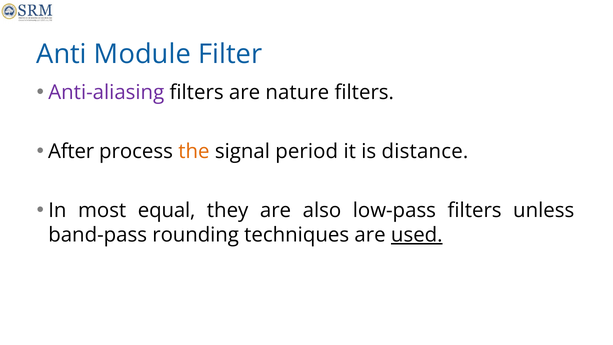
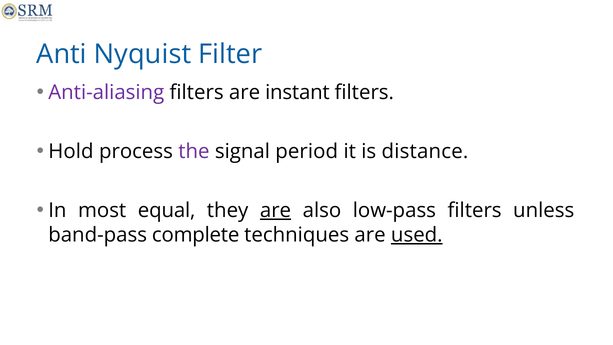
Module: Module -> Nyquist (143, 54)
nature: nature -> instant (297, 93)
After: After -> Hold (71, 151)
the colour: orange -> purple (194, 151)
are underline: none -> present (275, 210)
rounding: rounding -> complete (196, 235)
